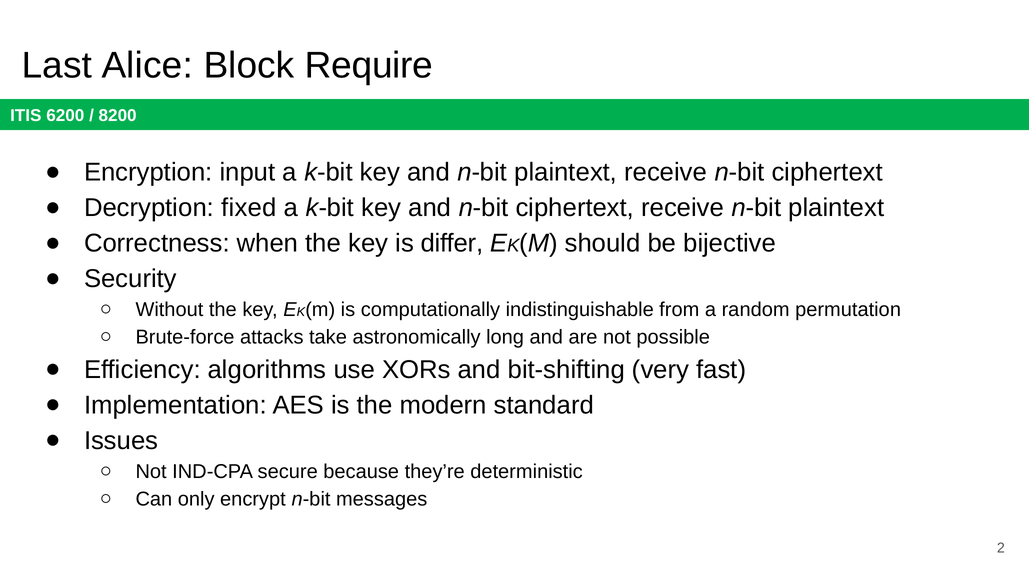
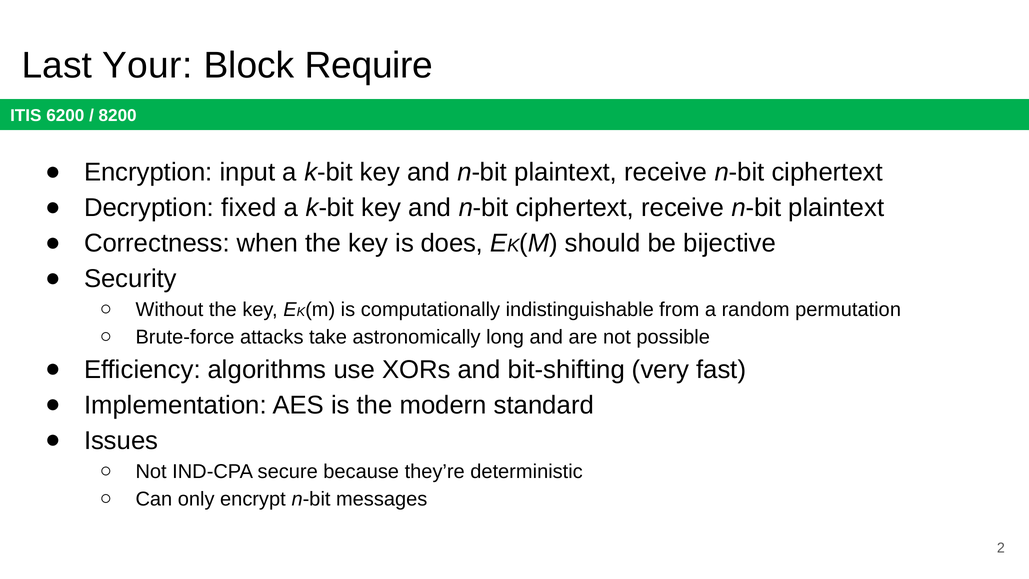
Alice: Alice -> Your (147, 66)
differ: differ -> does (452, 243)
